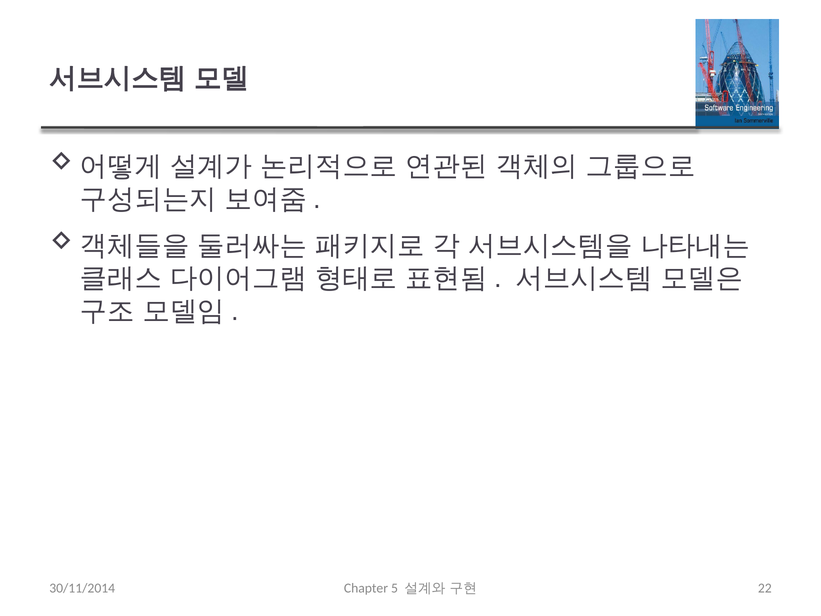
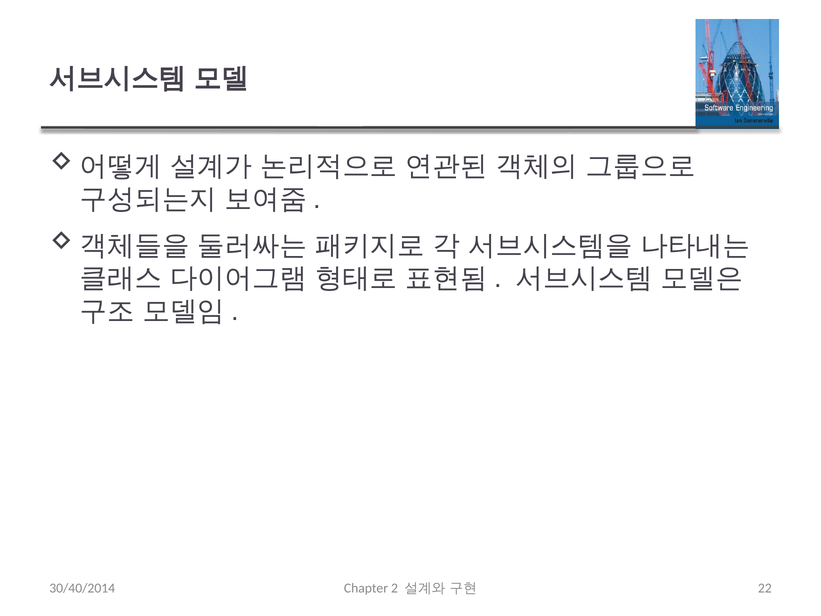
30/11/2014: 30/11/2014 -> 30/40/2014 (82, 588)
5: 5 -> 2 (395, 588)
